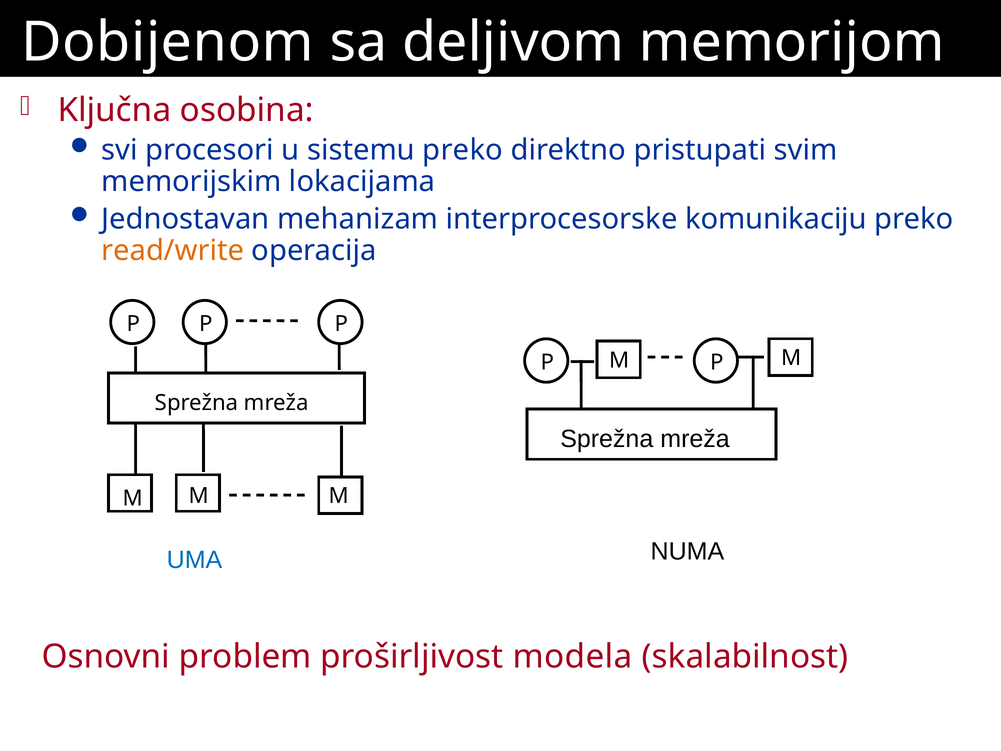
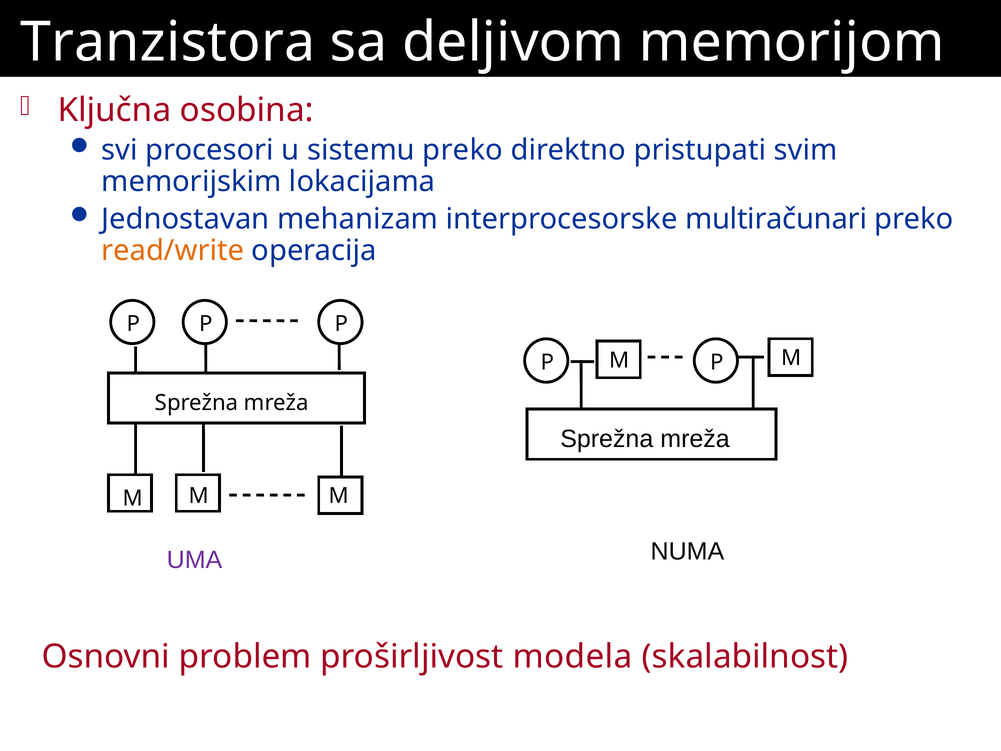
Dobijenom: Dobijenom -> Tranzistora (168, 42)
komunikaciju: komunikaciju -> multiračunari (776, 219)
UMA colour: blue -> purple (195, 560)
